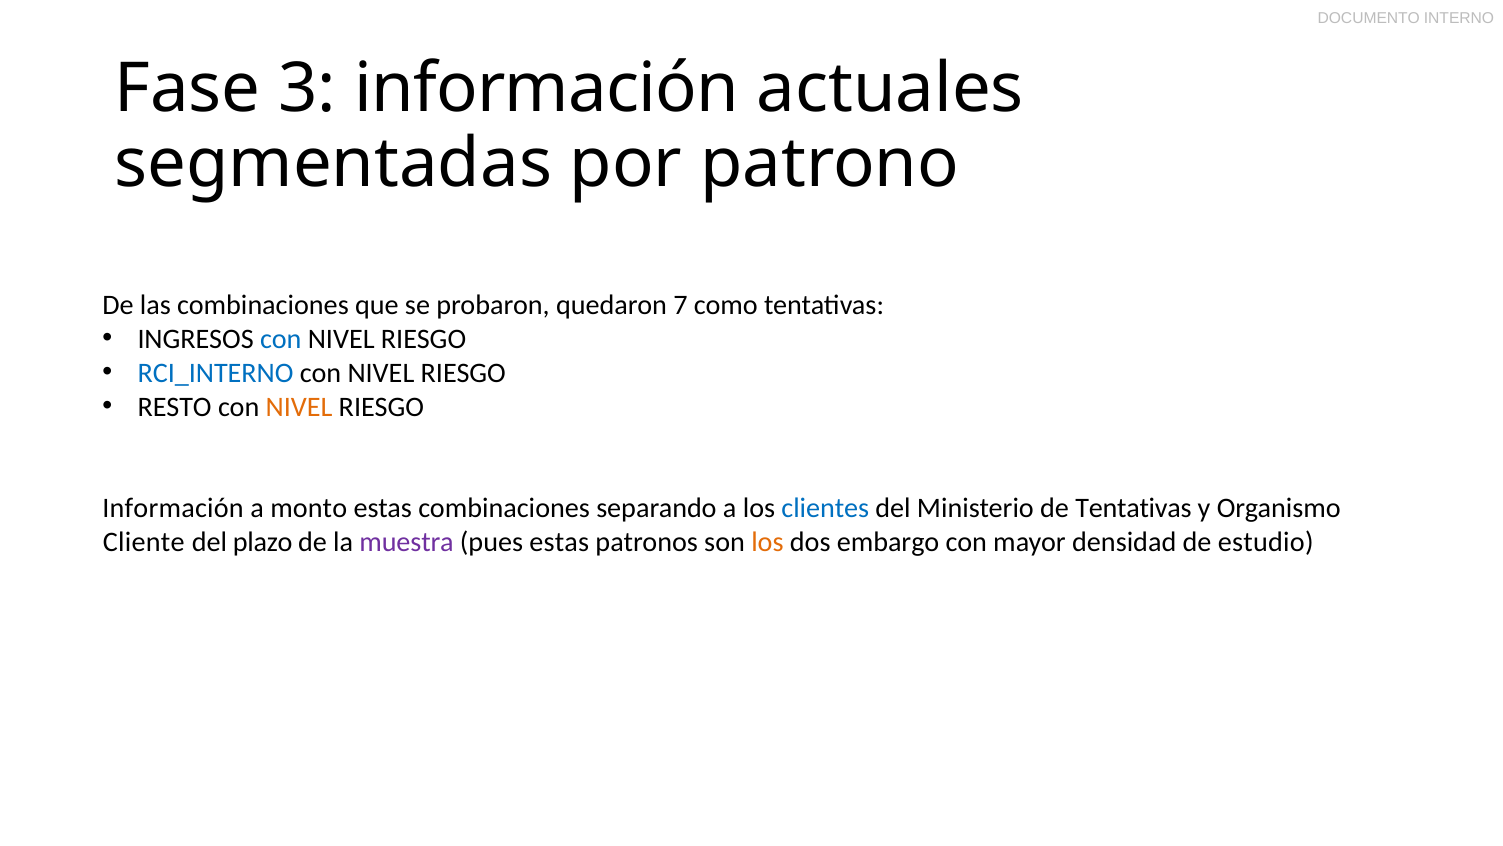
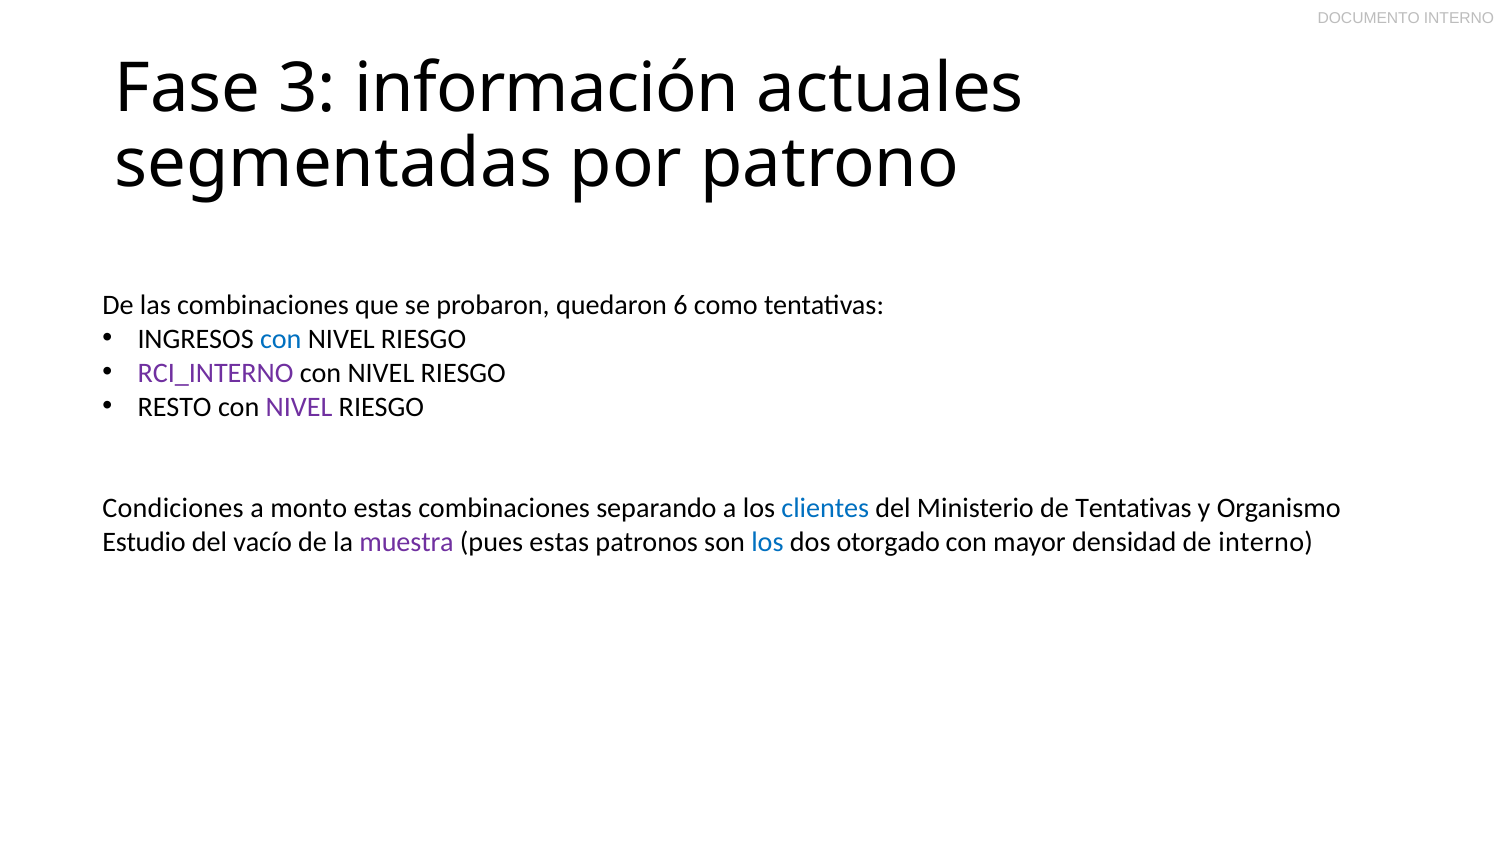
7: 7 -> 6 (680, 305)
RCI_INTERNO colour: blue -> purple (215, 373)
NIVEL colour: orange -> purple (299, 406)
Información: Información -> Condiciones (173, 508)
Cliente: Cliente -> Estudio (144, 542)
plazo: plazo -> vacío (263, 542)
los colour: orange -> blue (767, 542)
embargo: embargo -> otorgado (888, 542)
de estudio: estudio -> interno (1266, 542)
